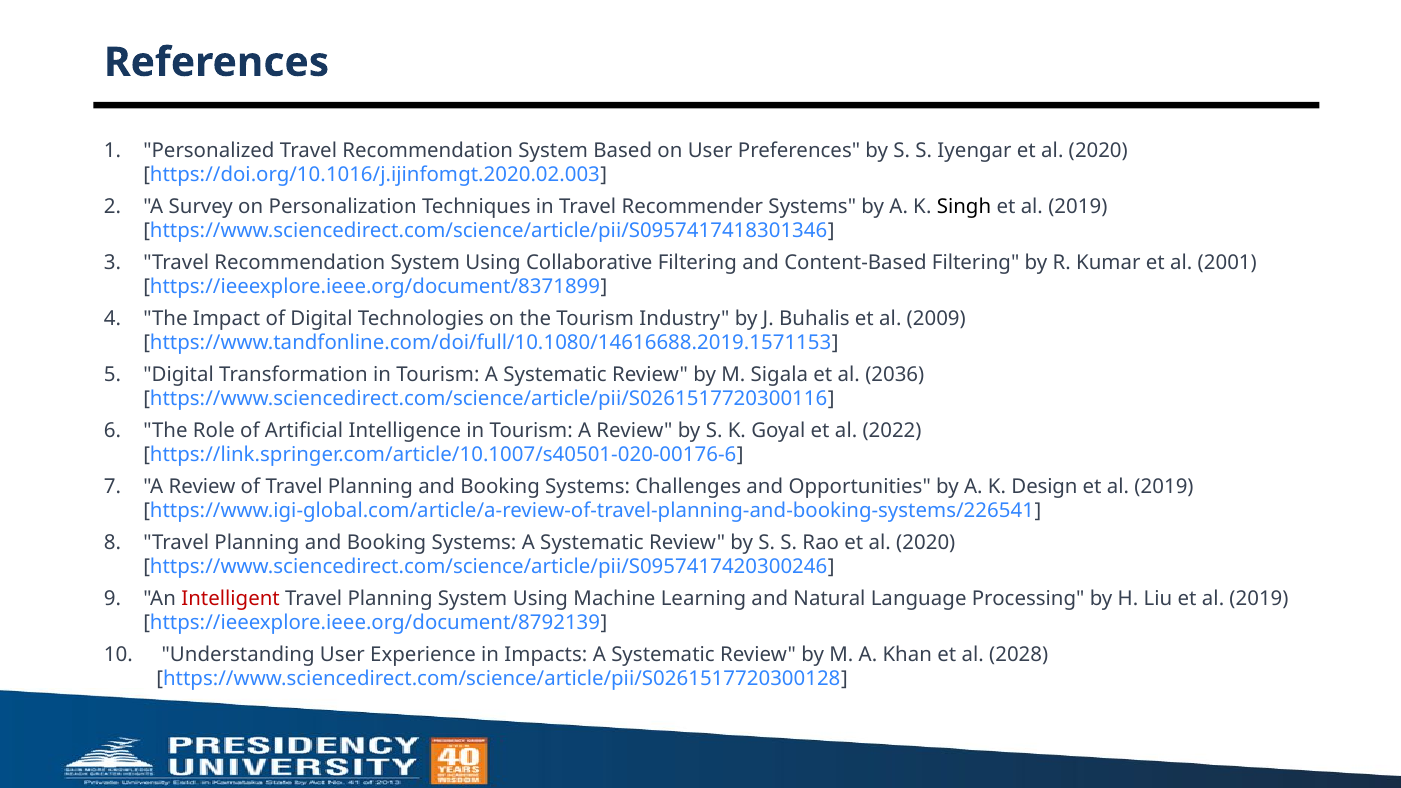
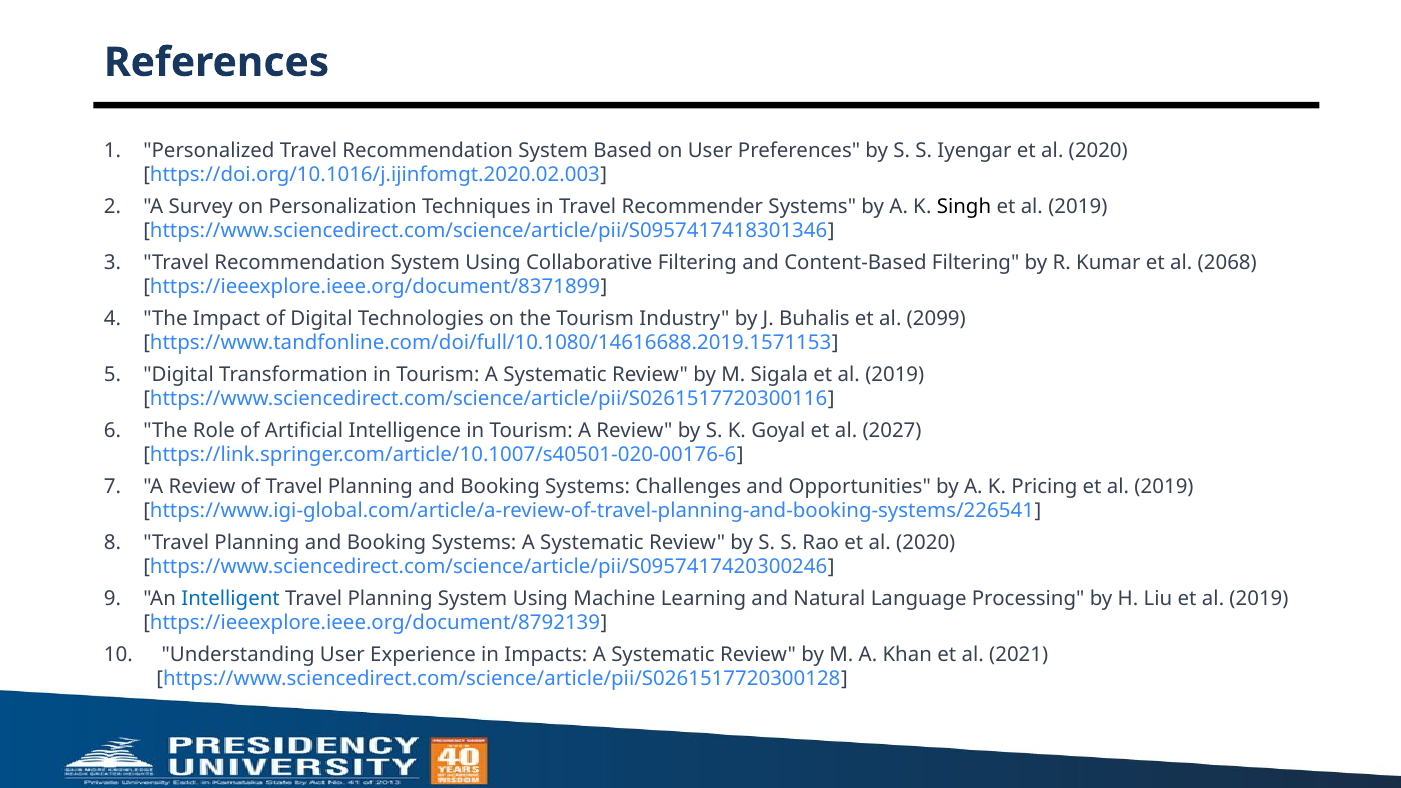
2001: 2001 -> 2068 (1227, 262)
2009: 2009 -> 2099 (936, 318)
Sigala et al 2036: 2036 -> 2019 (895, 375)
2022: 2022 -> 2027 (892, 431)
Design: Design -> Pricing (1044, 487)
Intelligent colour: red -> blue (231, 599)
2028: 2028 -> 2021 (1019, 655)
